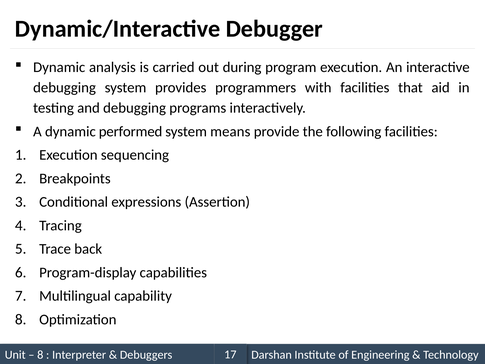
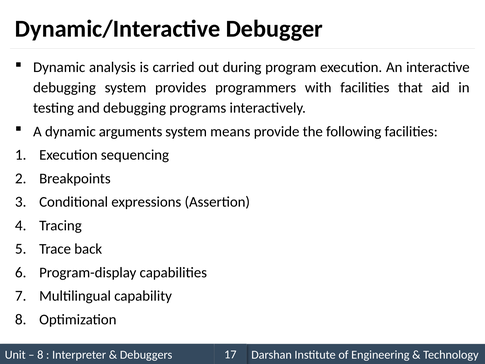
performed: performed -> arguments (131, 131)
